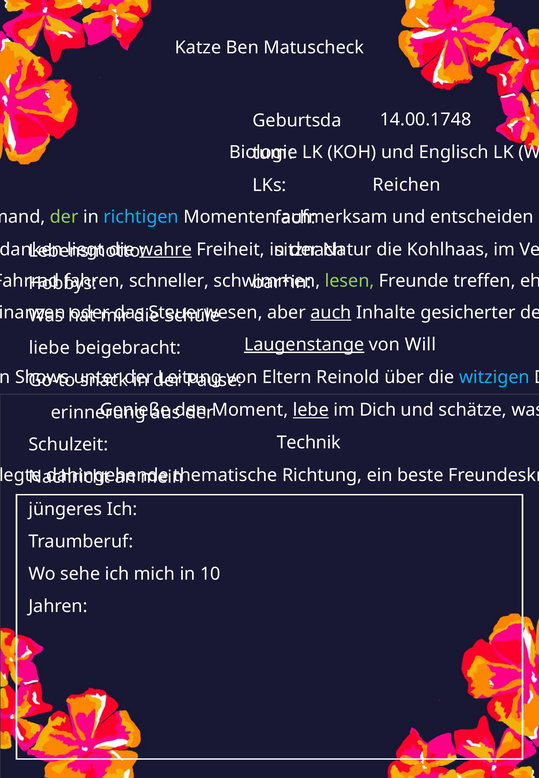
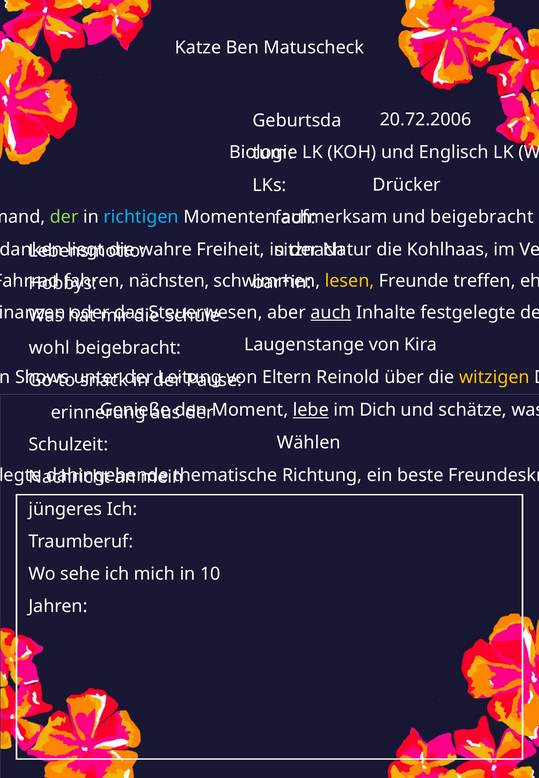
14.00.1748: 14.00.1748 -> 20.72.2006 (426, 120)
Reichen: Reichen -> Drücker (407, 185)
und entscheiden: entscheiden -> beigebracht (482, 217)
wahre underline: present -> none (166, 250)
schneller: schneller -> nächsten (169, 281)
lesen colour: light green -> yellow (350, 281)
Inhalte gesicherter: gesicherter -> festgelegte (468, 313)
Laugenstange underline: present -> none (304, 345)
Will: Will -> Kira (421, 345)
liebe: liebe -> wohl (49, 348)
witzigen colour: light blue -> yellow (494, 378)
Technik: Technik -> Wählen (309, 443)
